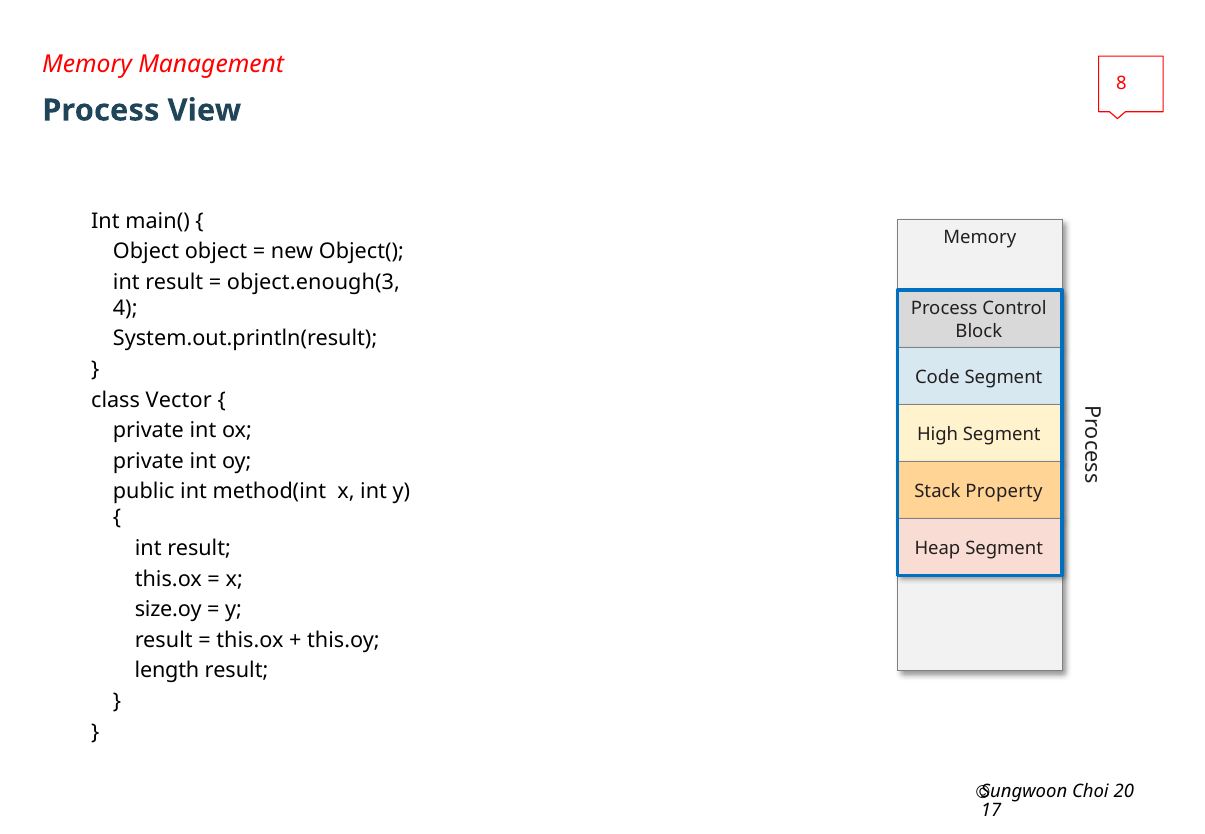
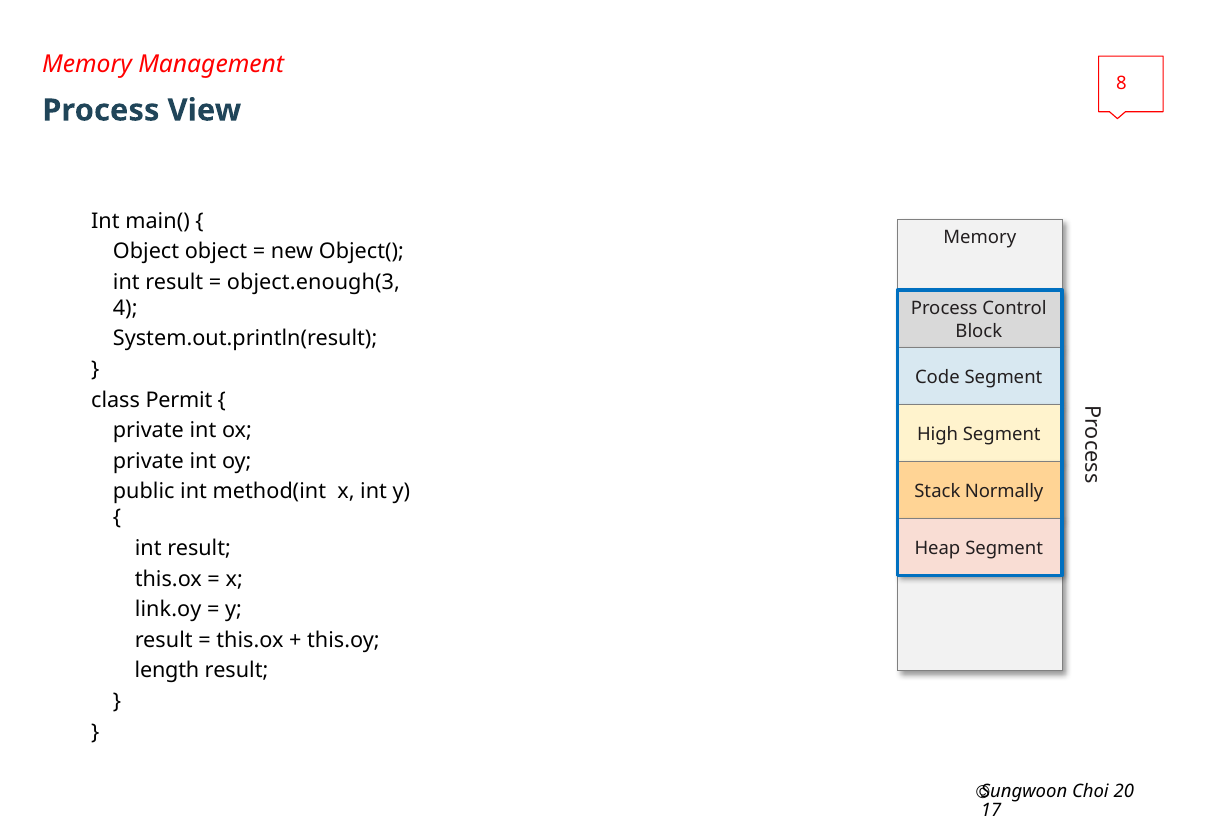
Vector: Vector -> Permit (179, 400)
Property: Property -> Normally (1004, 492)
size.oy: size.oy -> link.oy (168, 610)
